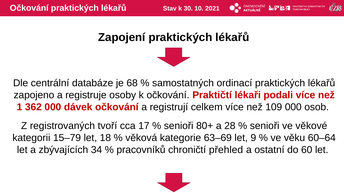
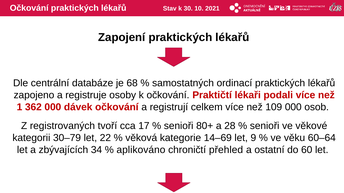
15–79: 15–79 -> 30–79 (67, 138)
18: 18 -> 22 (105, 138)
63–69: 63–69 -> 14–69 (218, 138)
pracovníků: pracovníků -> aplikováno (141, 150)
